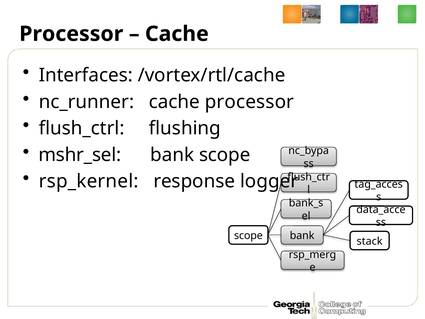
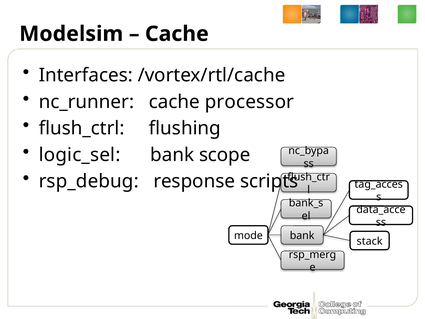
Processor: Processor -> Modelsim (71, 34)
mshr_sel: mshr_sel -> logic_sel (80, 155)
rsp_kernel: rsp_kernel -> rsp_debug (89, 181)
logger: logger -> scripts (269, 181)
scope: scope -> mode (248, 235)
